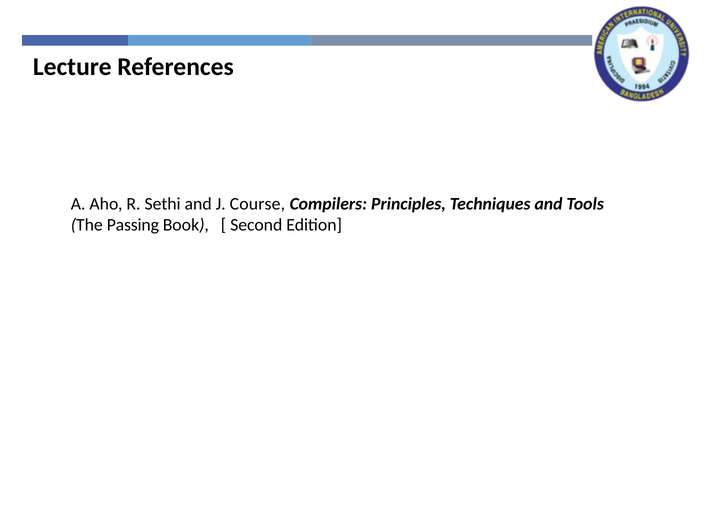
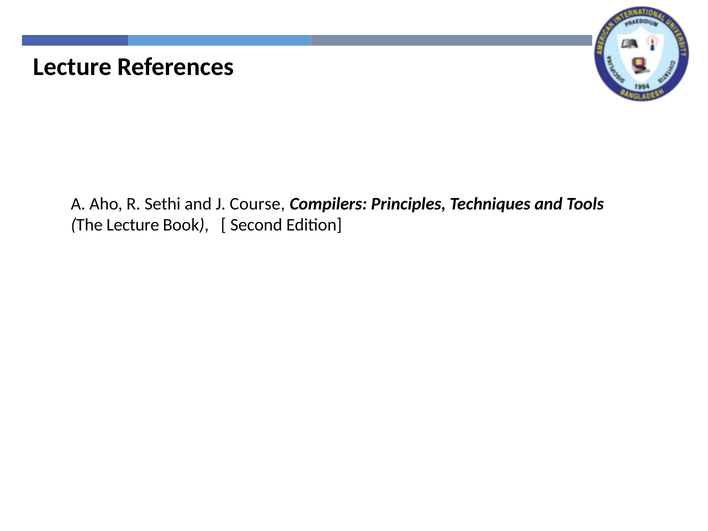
The Passing: Passing -> Lecture (133, 225)
